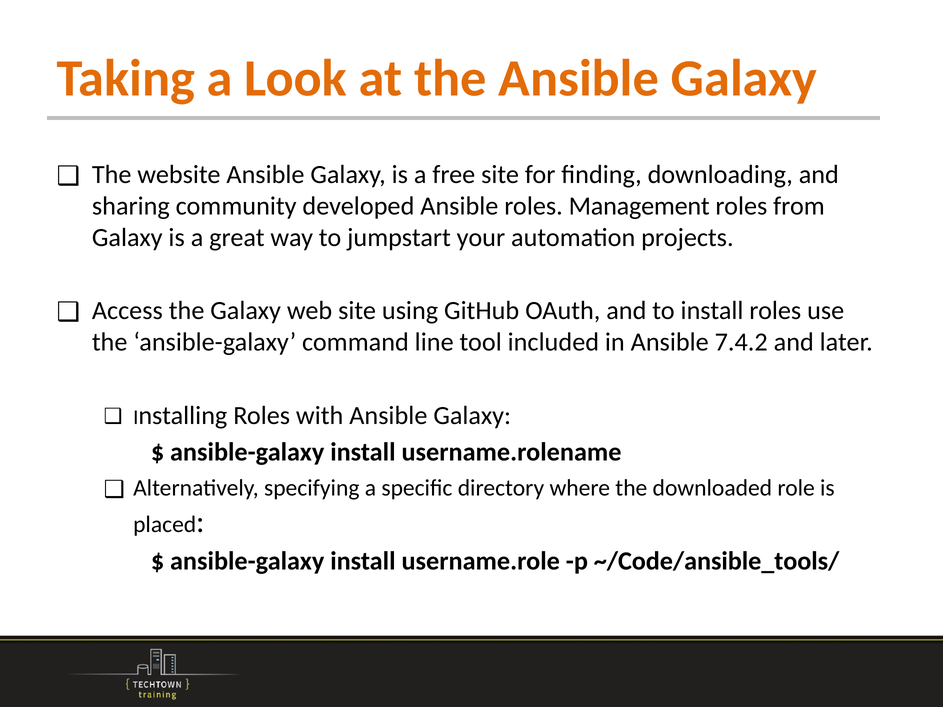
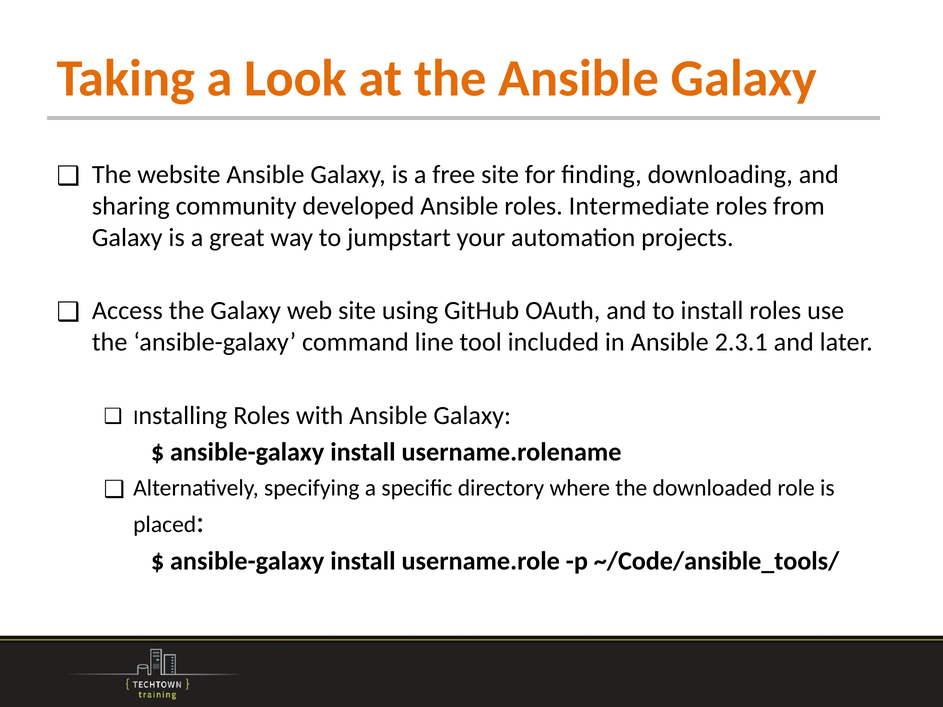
Management: Management -> Intermediate (639, 206)
7.4.2: 7.4.2 -> 2.3.1 (741, 342)
